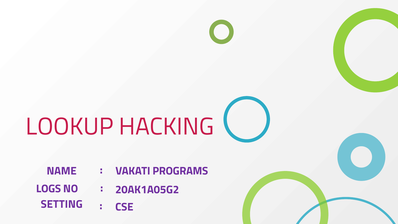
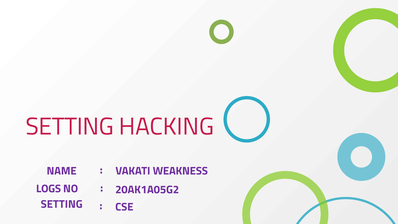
LOOKUP: LOOKUP -> SETTING (70, 127)
PROGRAMS: PROGRAMS -> WEAKNESS (180, 171)
